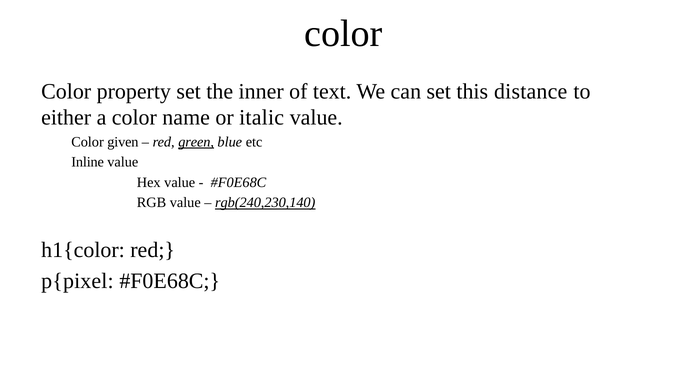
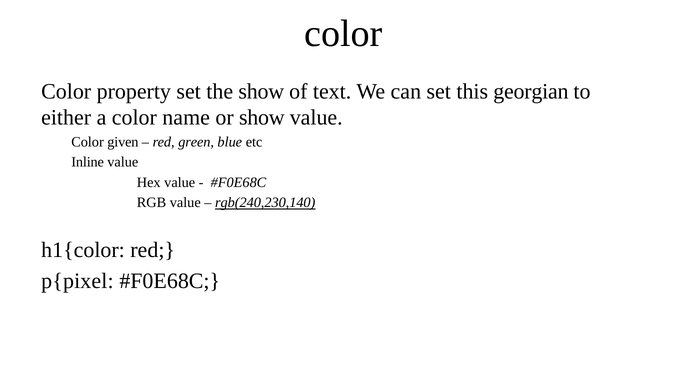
the inner: inner -> show (261, 91)
distance: distance -> georgian (531, 91)
or italic: italic -> show (262, 117)
green underline: present -> none (196, 142)
